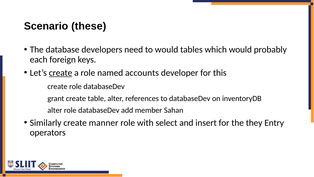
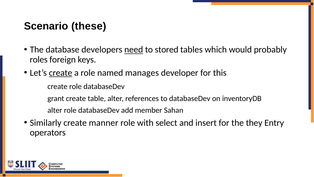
need underline: none -> present (134, 50)
to would: would -> stored (167, 50)
each: each -> roles (39, 60)
accounts: accounts -> manages (142, 73)
